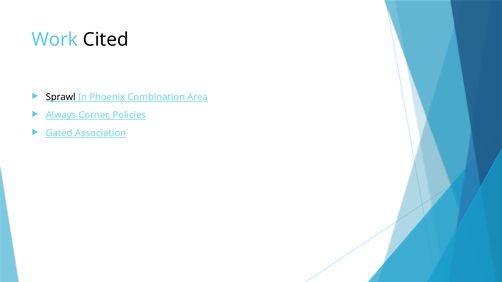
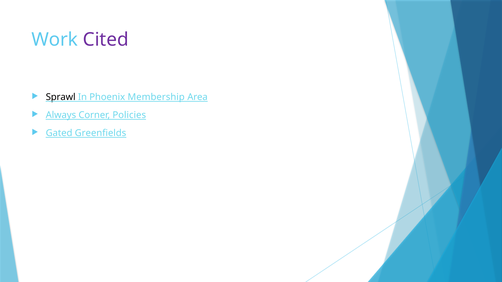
Cited colour: black -> purple (106, 40)
Combination: Combination -> Membership (156, 97)
Association: Association -> Greenfields (101, 133)
